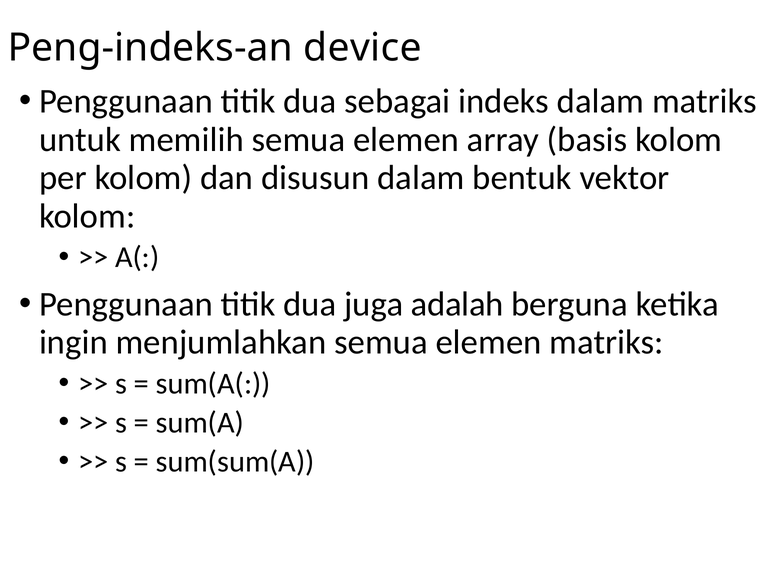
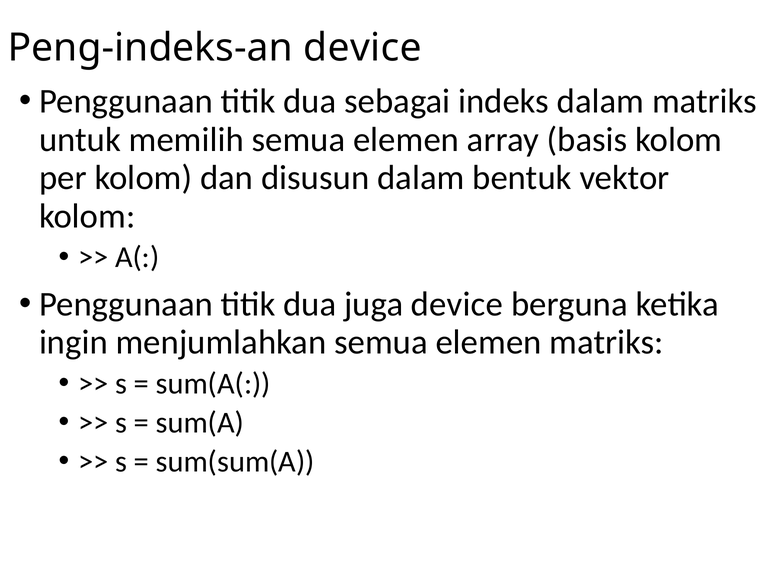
juga adalah: adalah -> device (457, 304)
